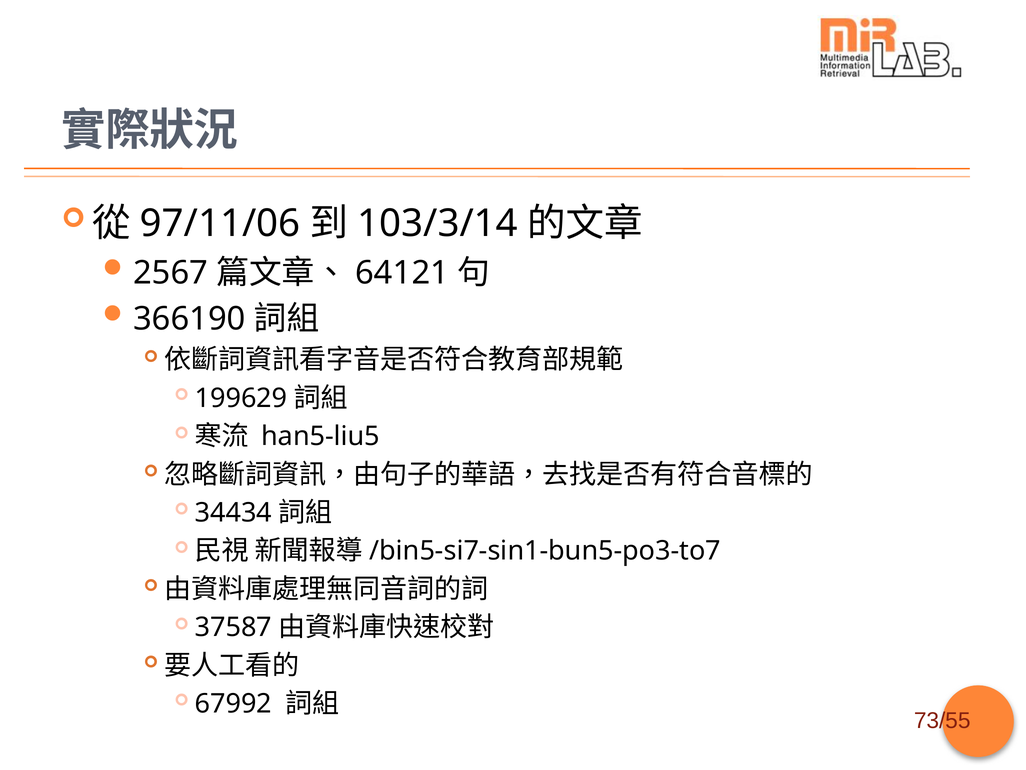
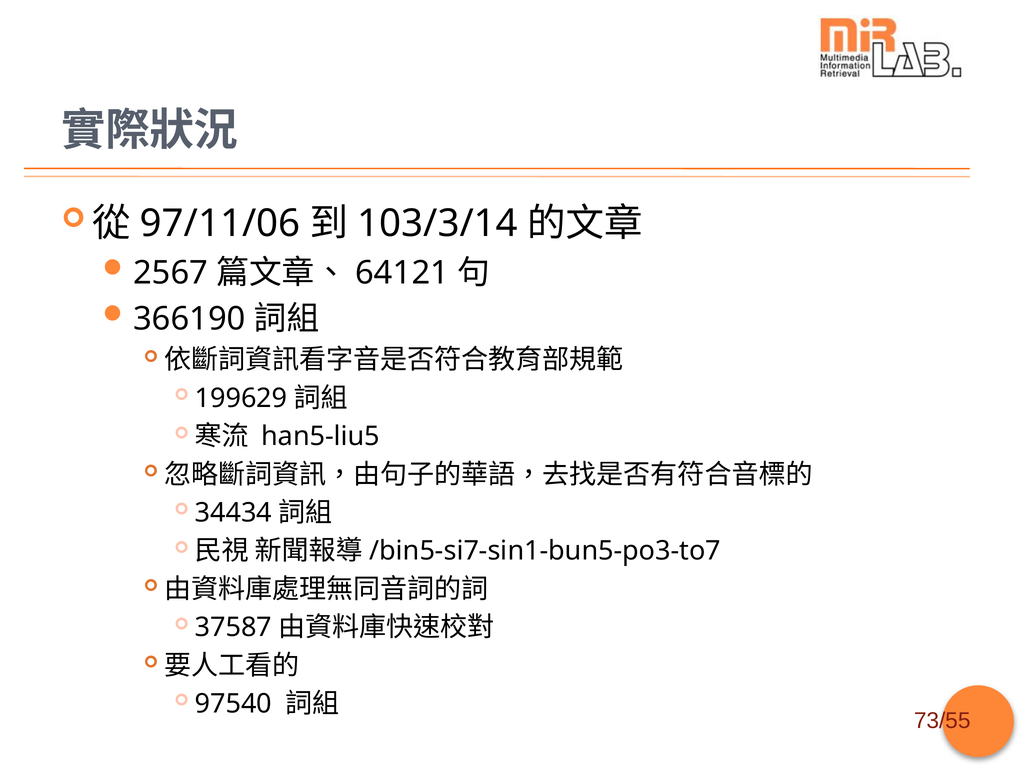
67992: 67992 -> 97540 (233, 703)
